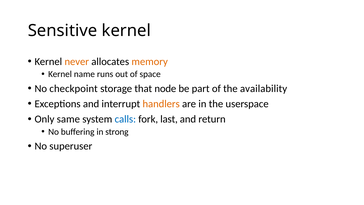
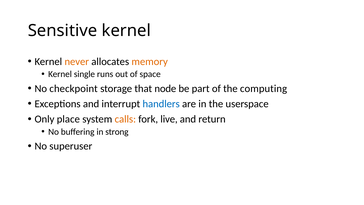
name: name -> single (84, 74)
availability: availability -> computing (264, 89)
handlers colour: orange -> blue (161, 104)
same: same -> place (68, 119)
calls colour: blue -> orange (125, 119)
last: last -> live (169, 119)
